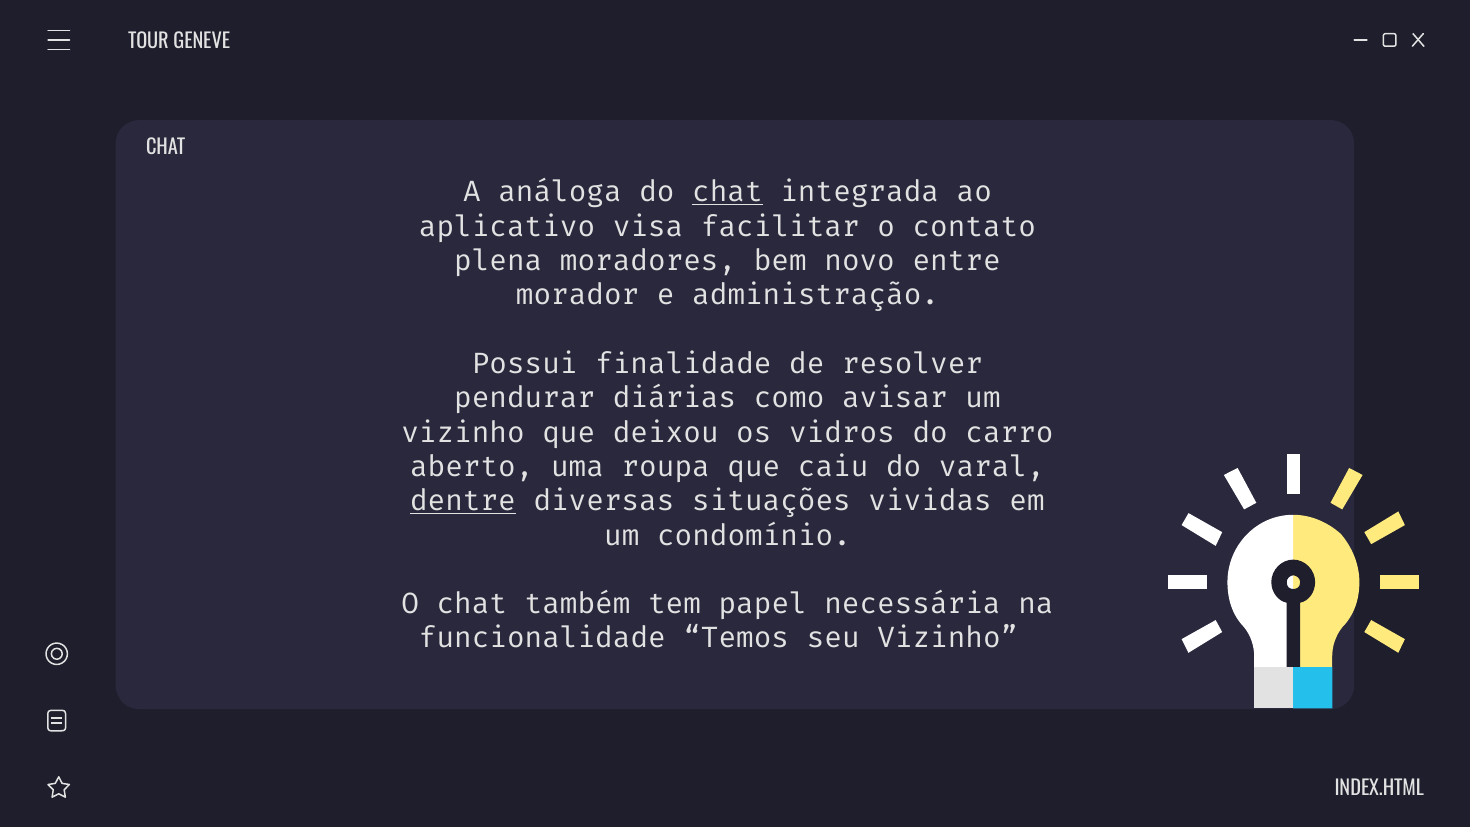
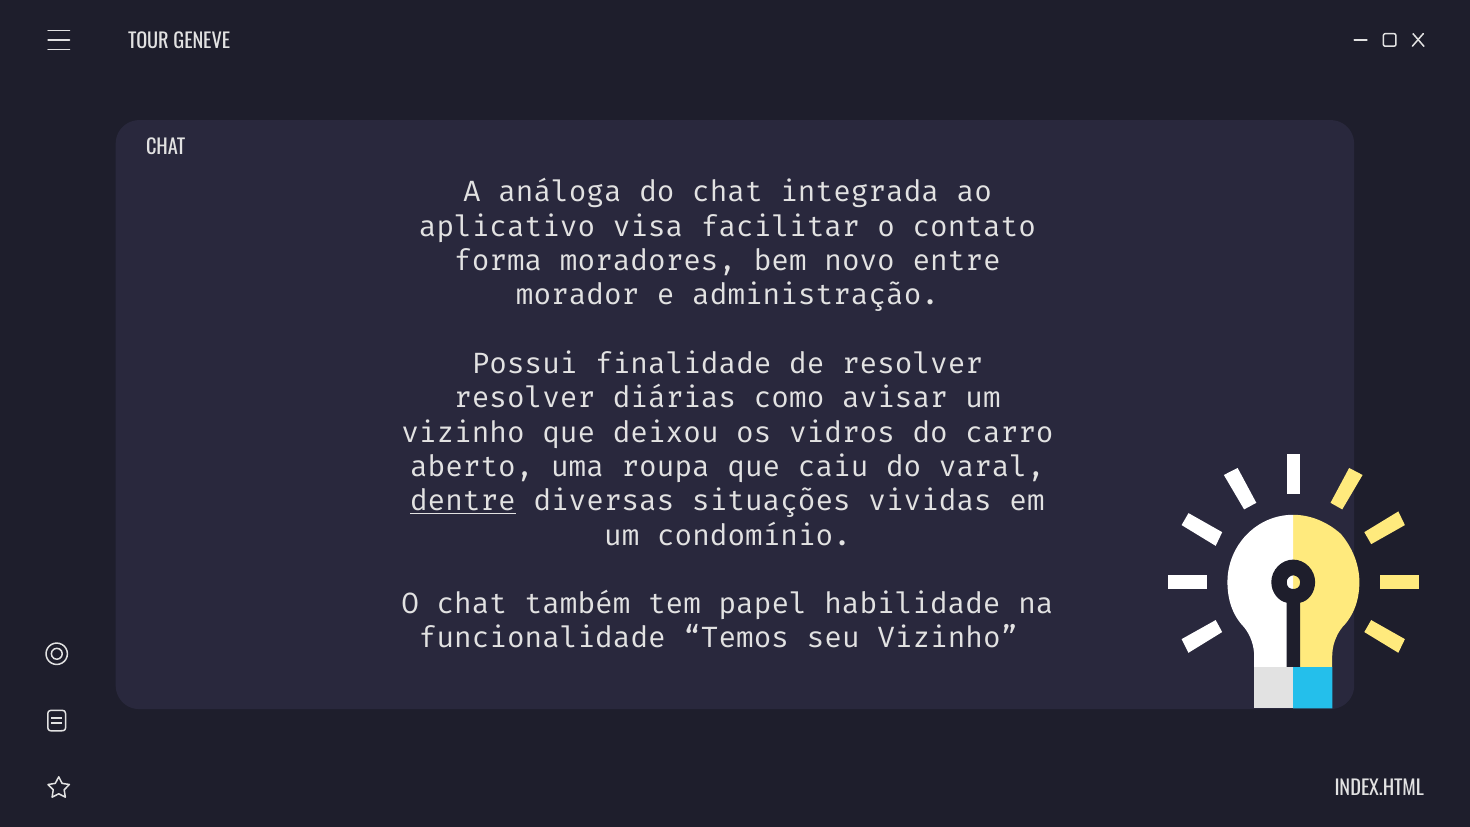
chat underline: present -> none (727, 192)
plena: plena -> forma (498, 261)
pendurar: pendurar -> resolver (525, 398)
necessária: necessária -> habilidade (912, 604)
